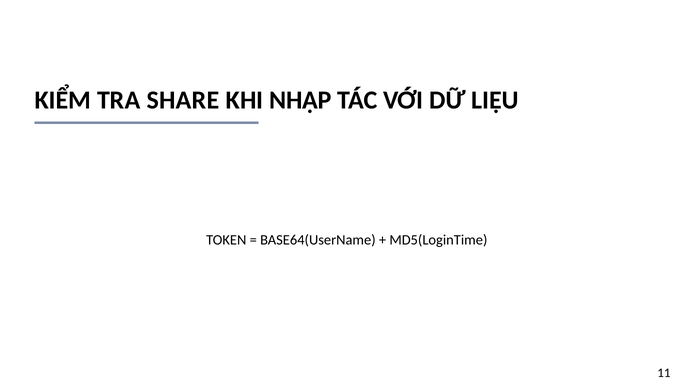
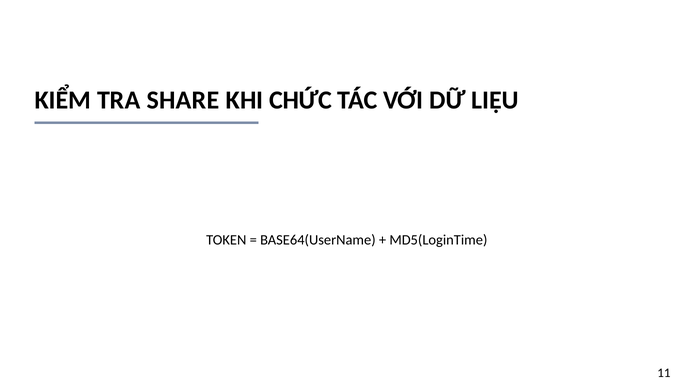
NHẬP: NHẬP -> CHỨC (301, 100)
